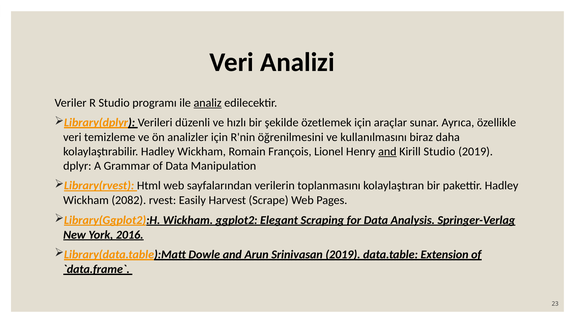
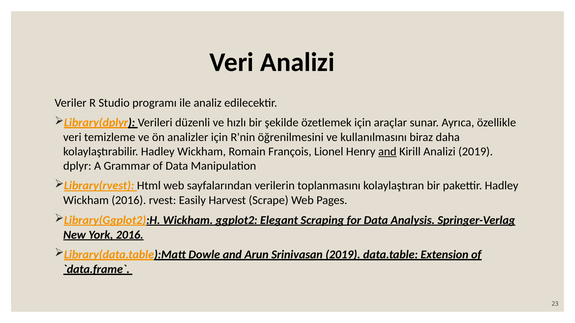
analiz underline: present -> none (208, 103)
Kirill Studio: Studio -> Analizi (439, 152)
Wickham 2082: 2082 -> 2016 (129, 201)
